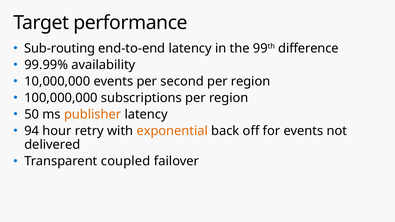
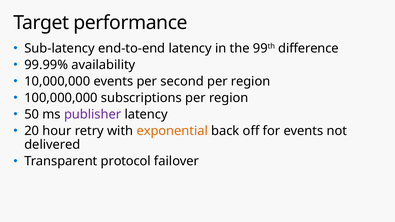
Sub-routing: Sub-routing -> Sub-latency (60, 48)
publisher colour: orange -> purple (93, 114)
94: 94 -> 20 (32, 131)
coupled: coupled -> protocol (126, 161)
